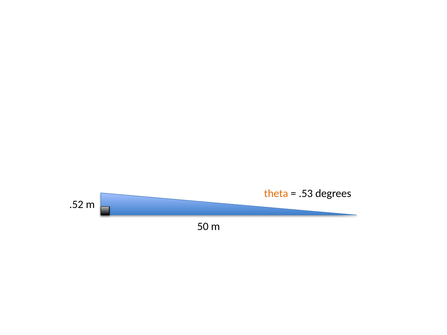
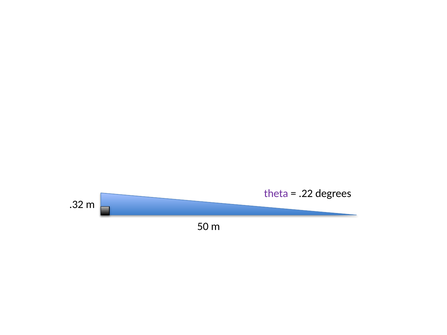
theta colour: orange -> purple (276, 194)
.53: .53 -> .22 (306, 194)
.52: .52 -> .32 (76, 205)
